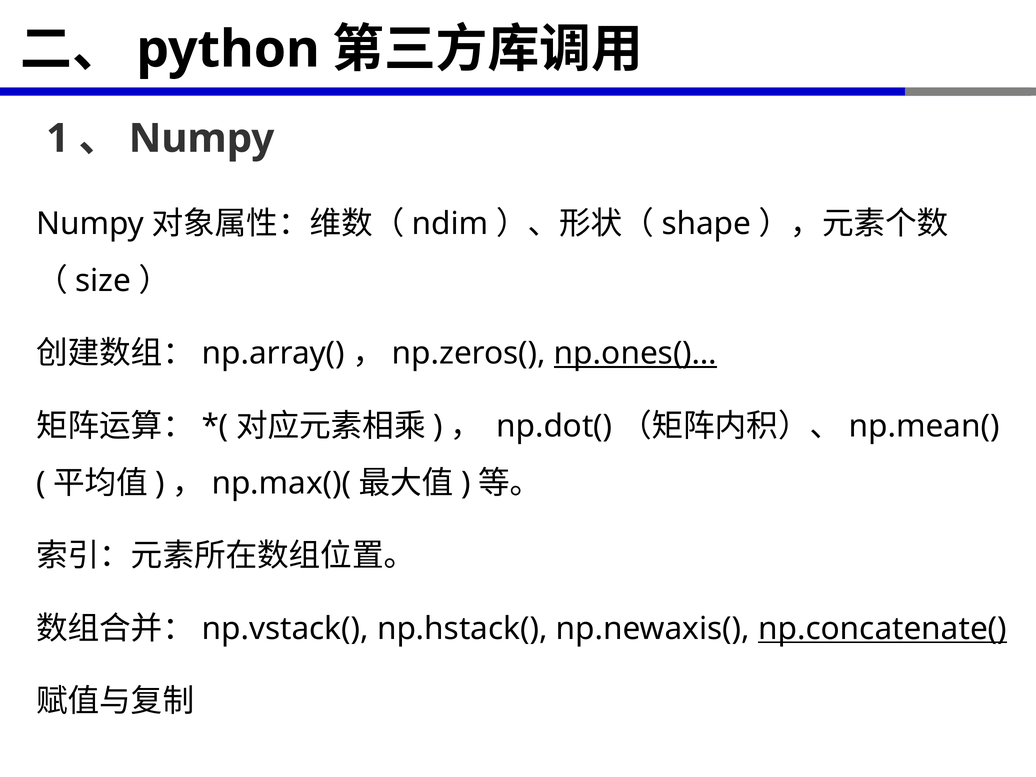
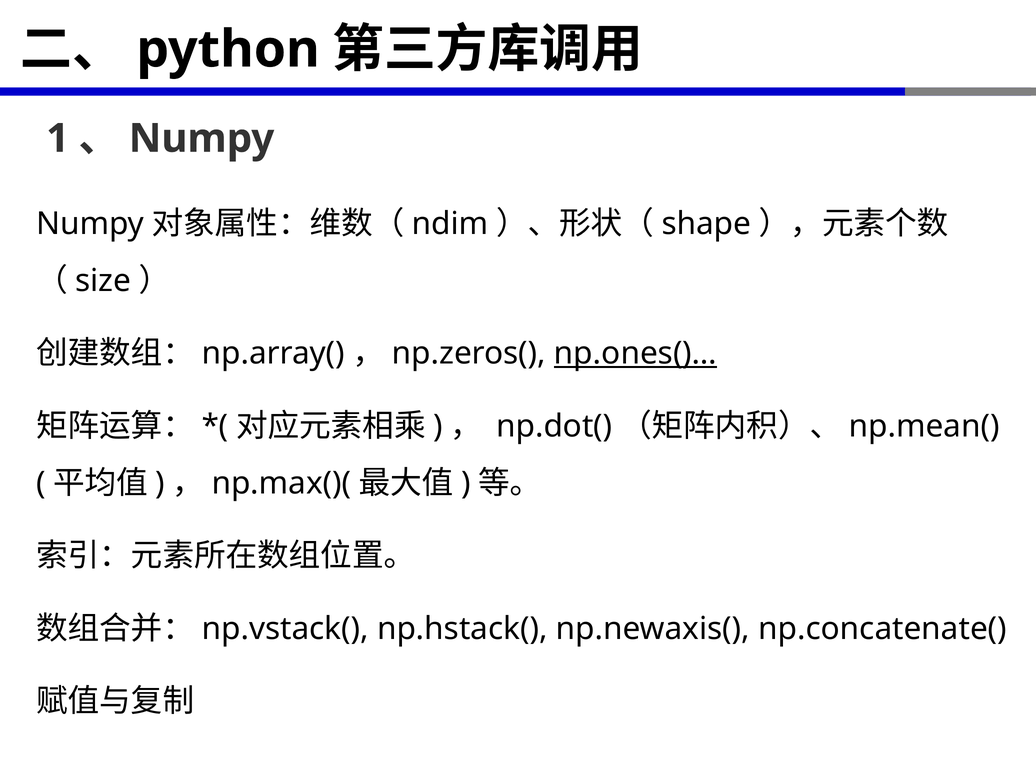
np.concatenate( underline: present -> none (882, 629)
